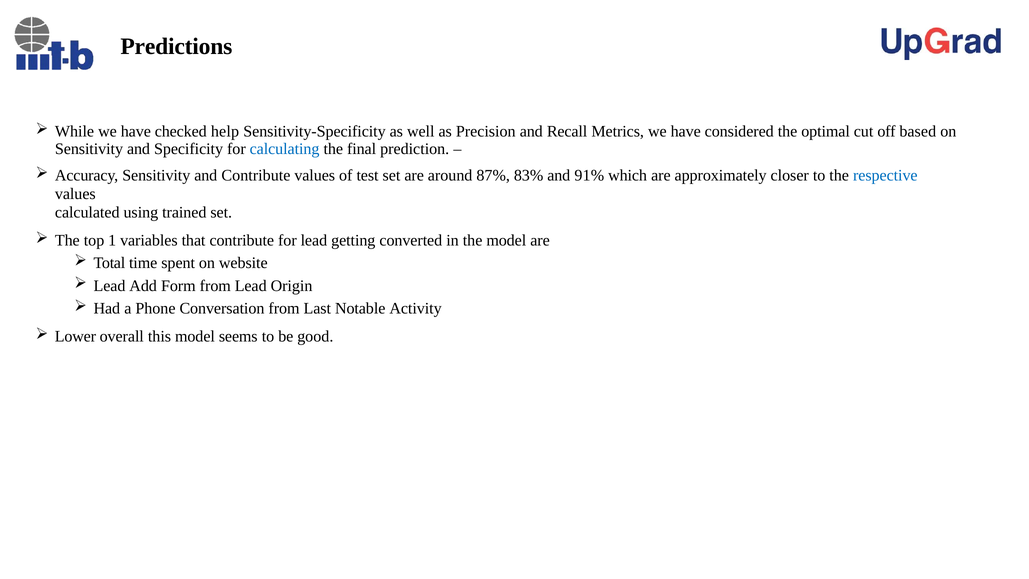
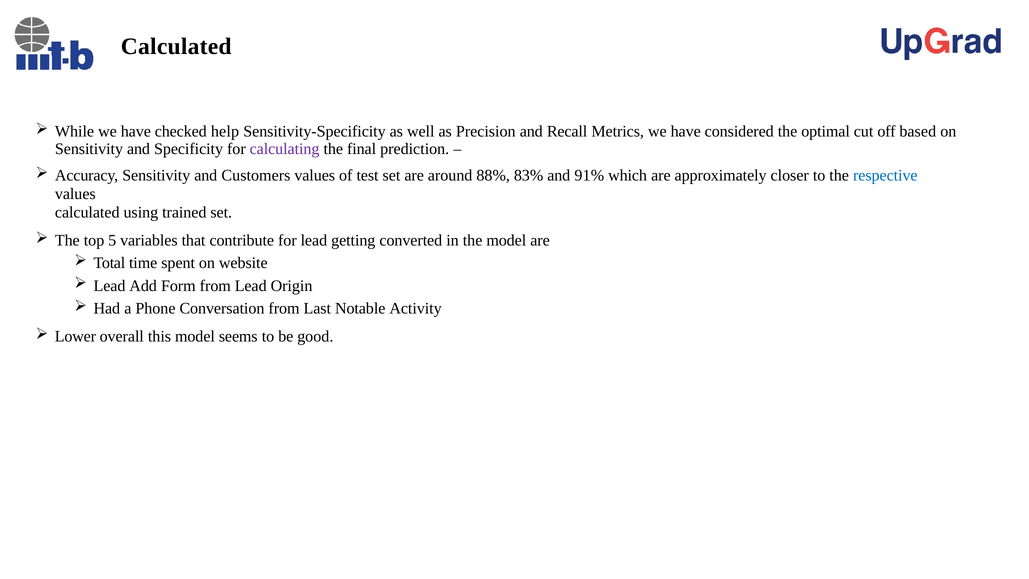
Predictions: Predictions -> Calculated (176, 47)
calculating colour: blue -> purple (285, 149)
and Contribute: Contribute -> Customers (256, 176)
87%: 87% -> 88% (493, 176)
1: 1 -> 5 (112, 240)
